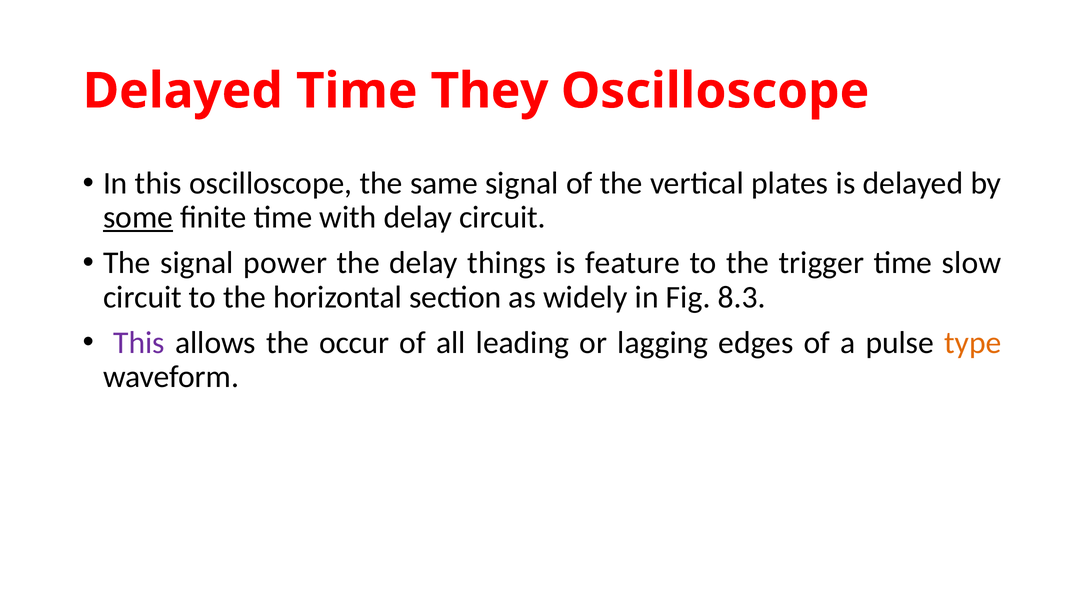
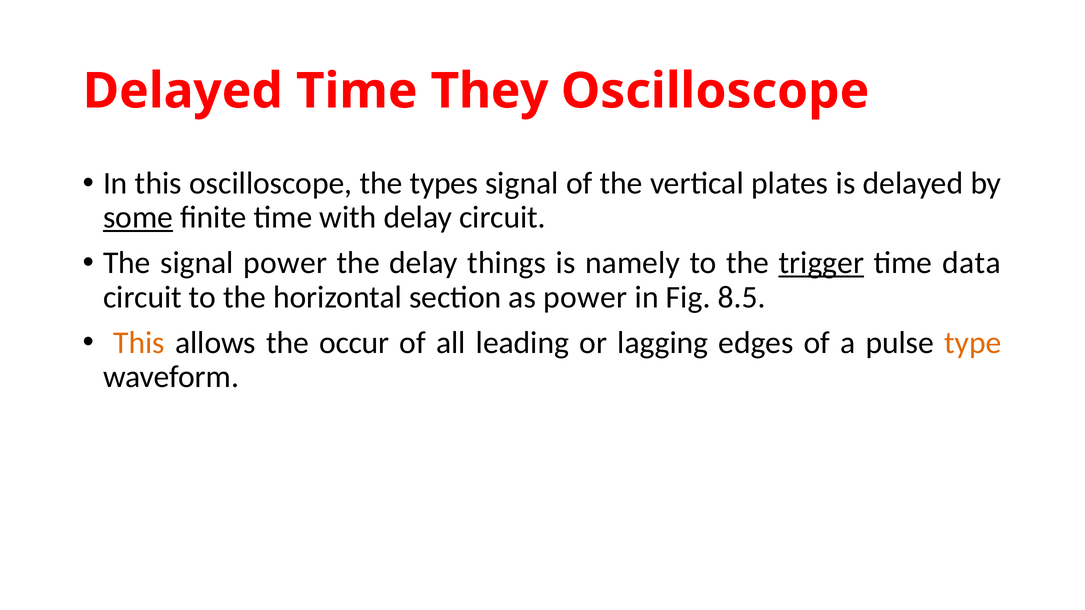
same: same -> types (444, 183)
feature: feature -> namely (633, 263)
trigger underline: none -> present (821, 263)
slow: slow -> data (972, 263)
as widely: widely -> power (585, 297)
8.3: 8.3 -> 8.5 (742, 297)
This colour: purple -> orange (139, 343)
